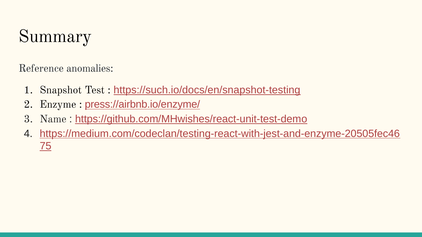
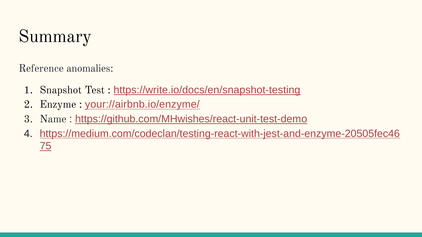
https://such.io/docs/en/snapshot-testing: https://such.io/docs/en/snapshot-testing -> https://write.io/docs/en/snapshot-testing (207, 90)
press://airbnb.io/enzyme/: press://airbnb.io/enzyme/ -> your://airbnb.io/enzyme/ (142, 105)
